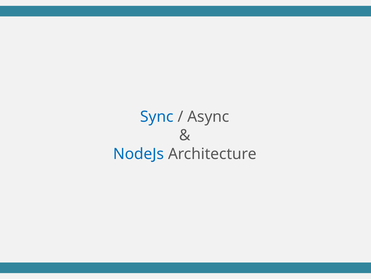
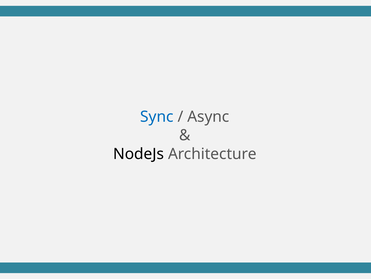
NodeJs colour: blue -> black (139, 154)
